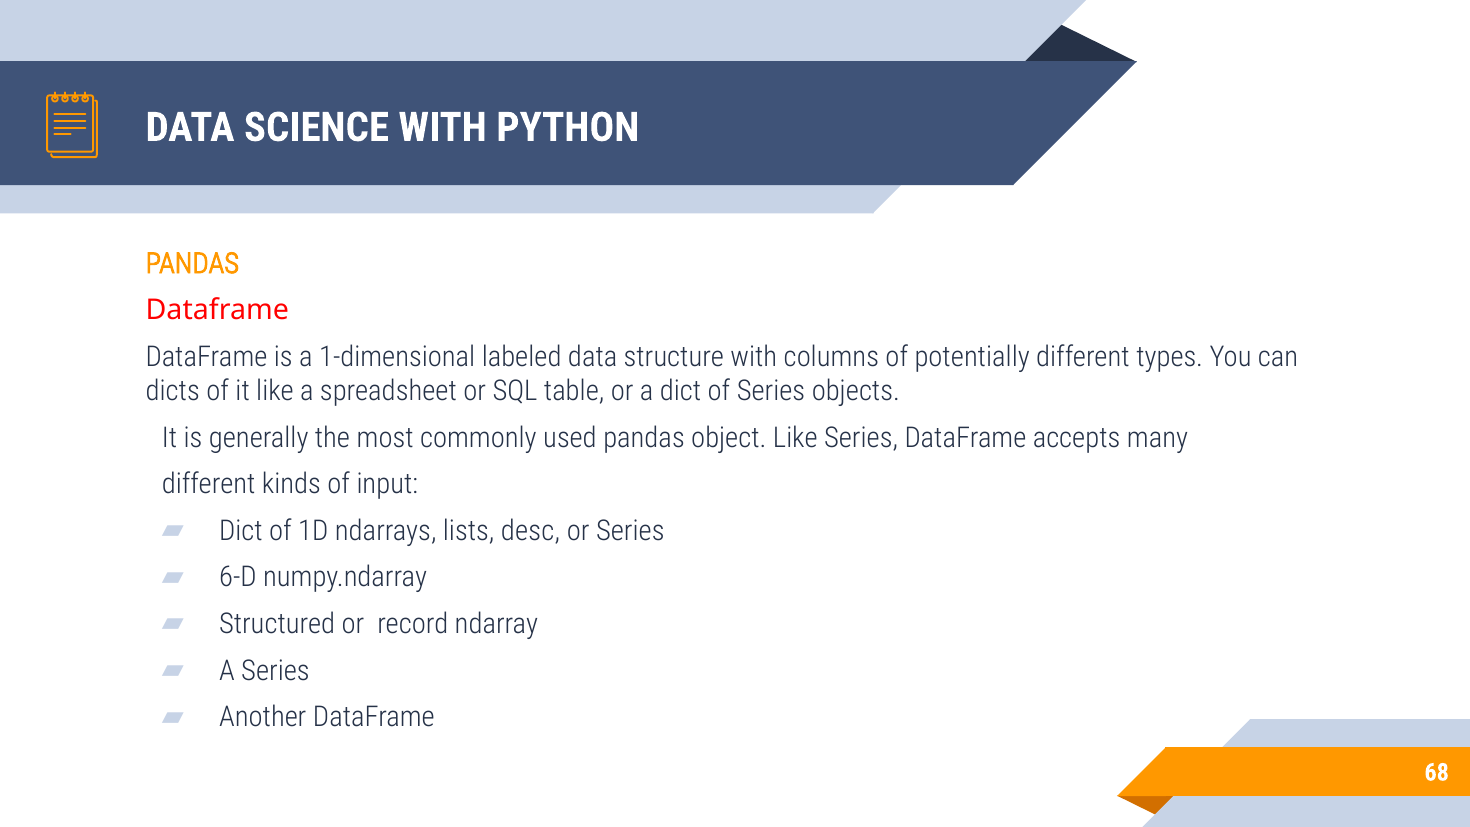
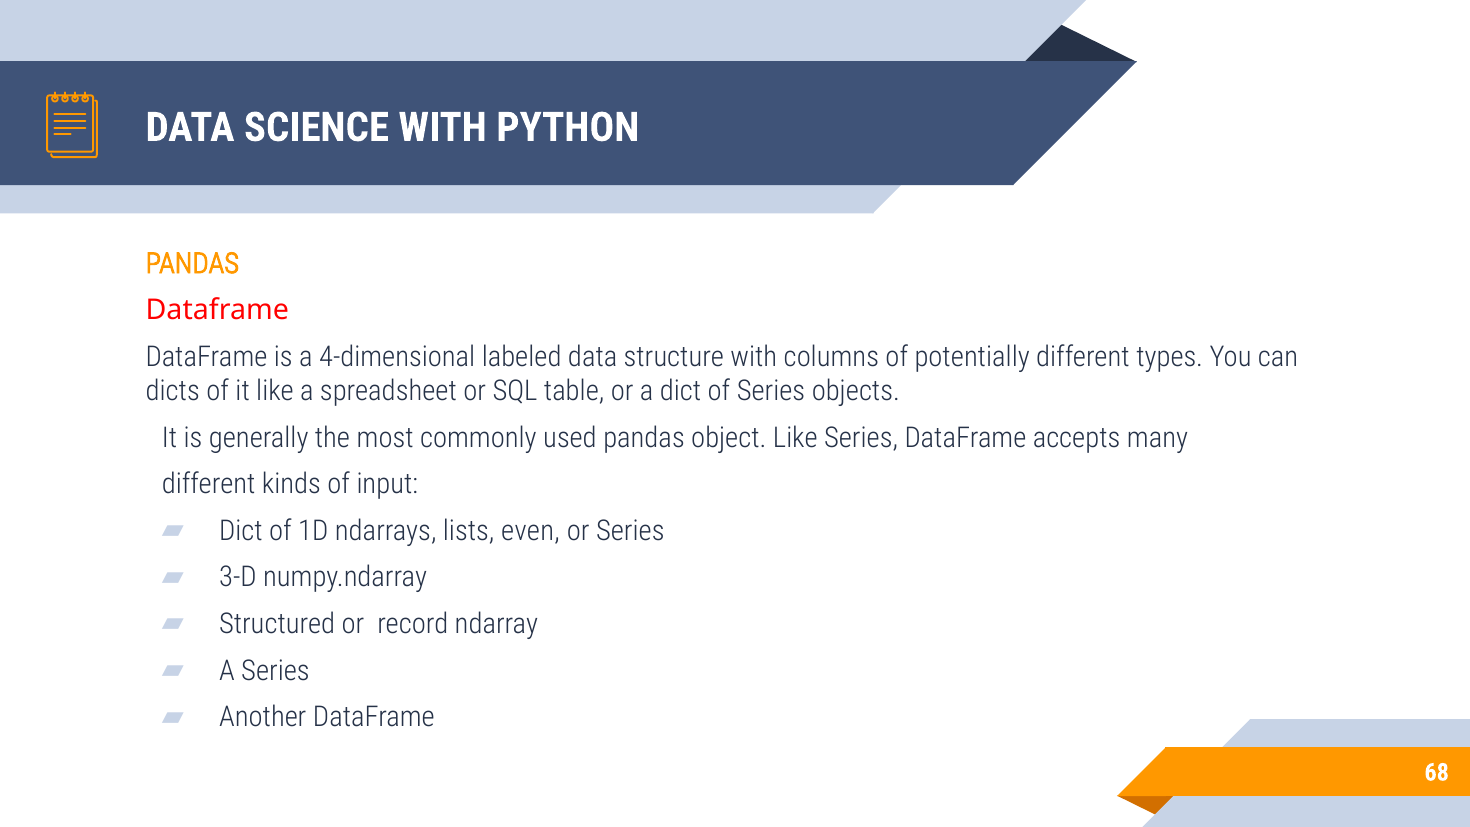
1-dimensional: 1-dimensional -> 4-dimensional (397, 357)
desc: desc -> even (530, 531)
6-D: 6-D -> 3-D (238, 577)
